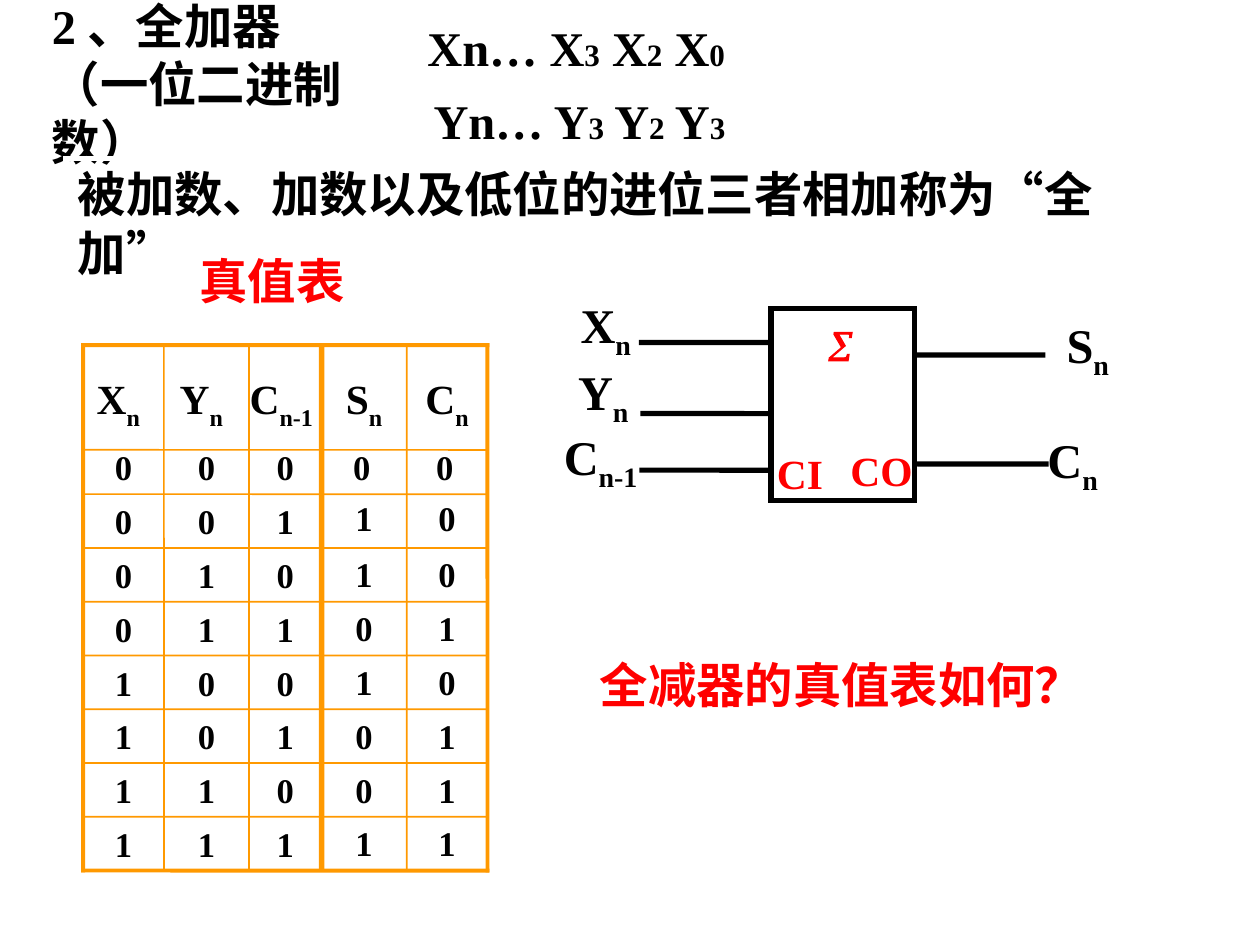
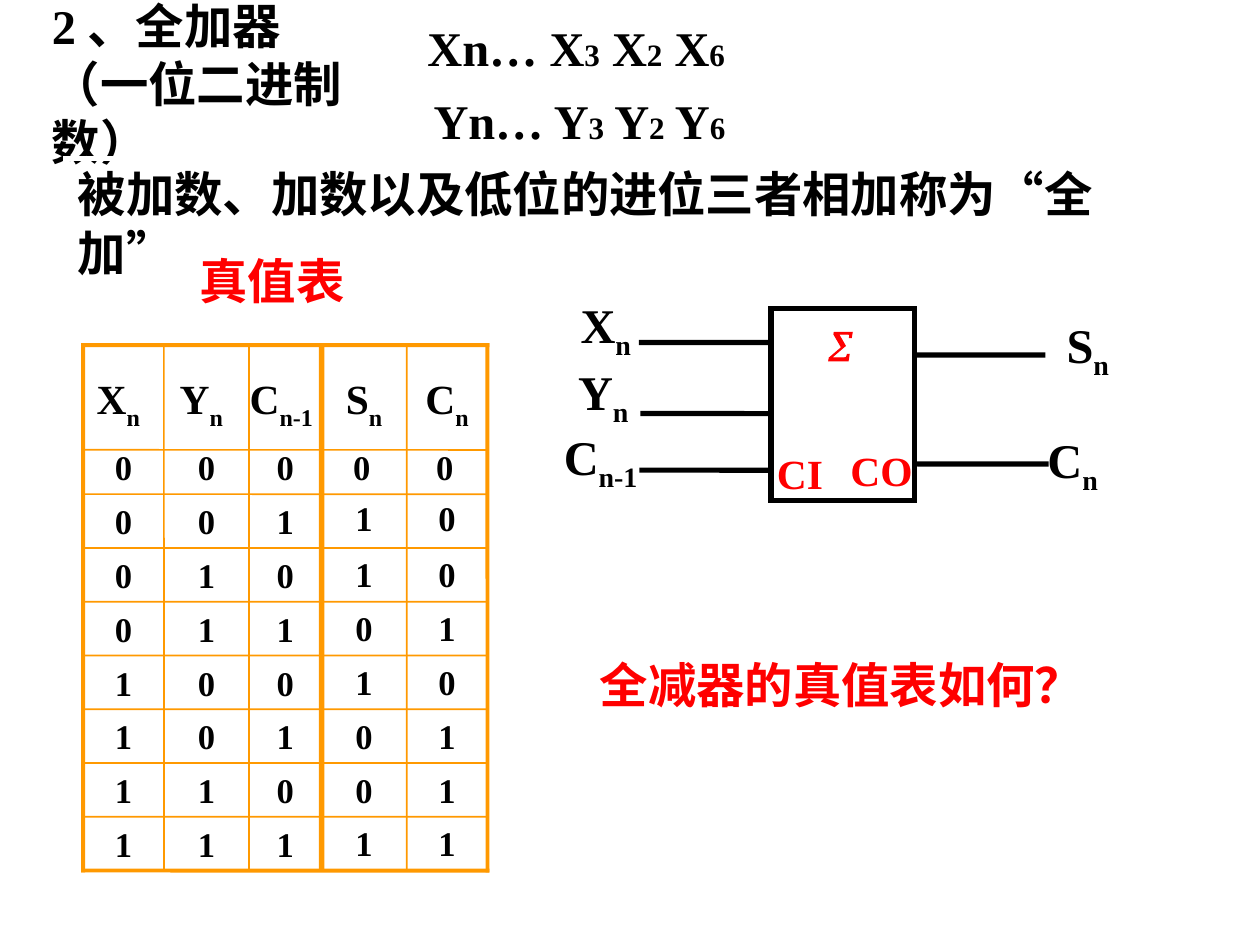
0: 0 -> 6 (717, 56)
3: 3 -> 6 (718, 129)
